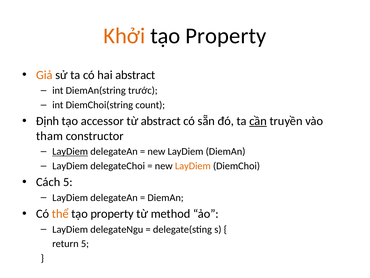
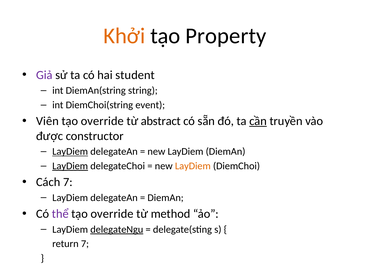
Giả colour: orange -> purple (44, 75)
hai abstract: abstract -> student (135, 75)
trước: trước -> string (143, 90)
count: count -> event (150, 105)
Định: Định -> Viên (47, 121)
accessor: accessor -> override (102, 121)
tham: tham -> được (50, 136)
LayDiem underline: none -> present (70, 166)
Cách 5: 5 -> 7 (68, 182)
thể colour: orange -> purple (60, 213)
property: property -> override (112, 213)
delegateNgu underline: none -> present (117, 229)
return 5: 5 -> 7 (85, 243)
